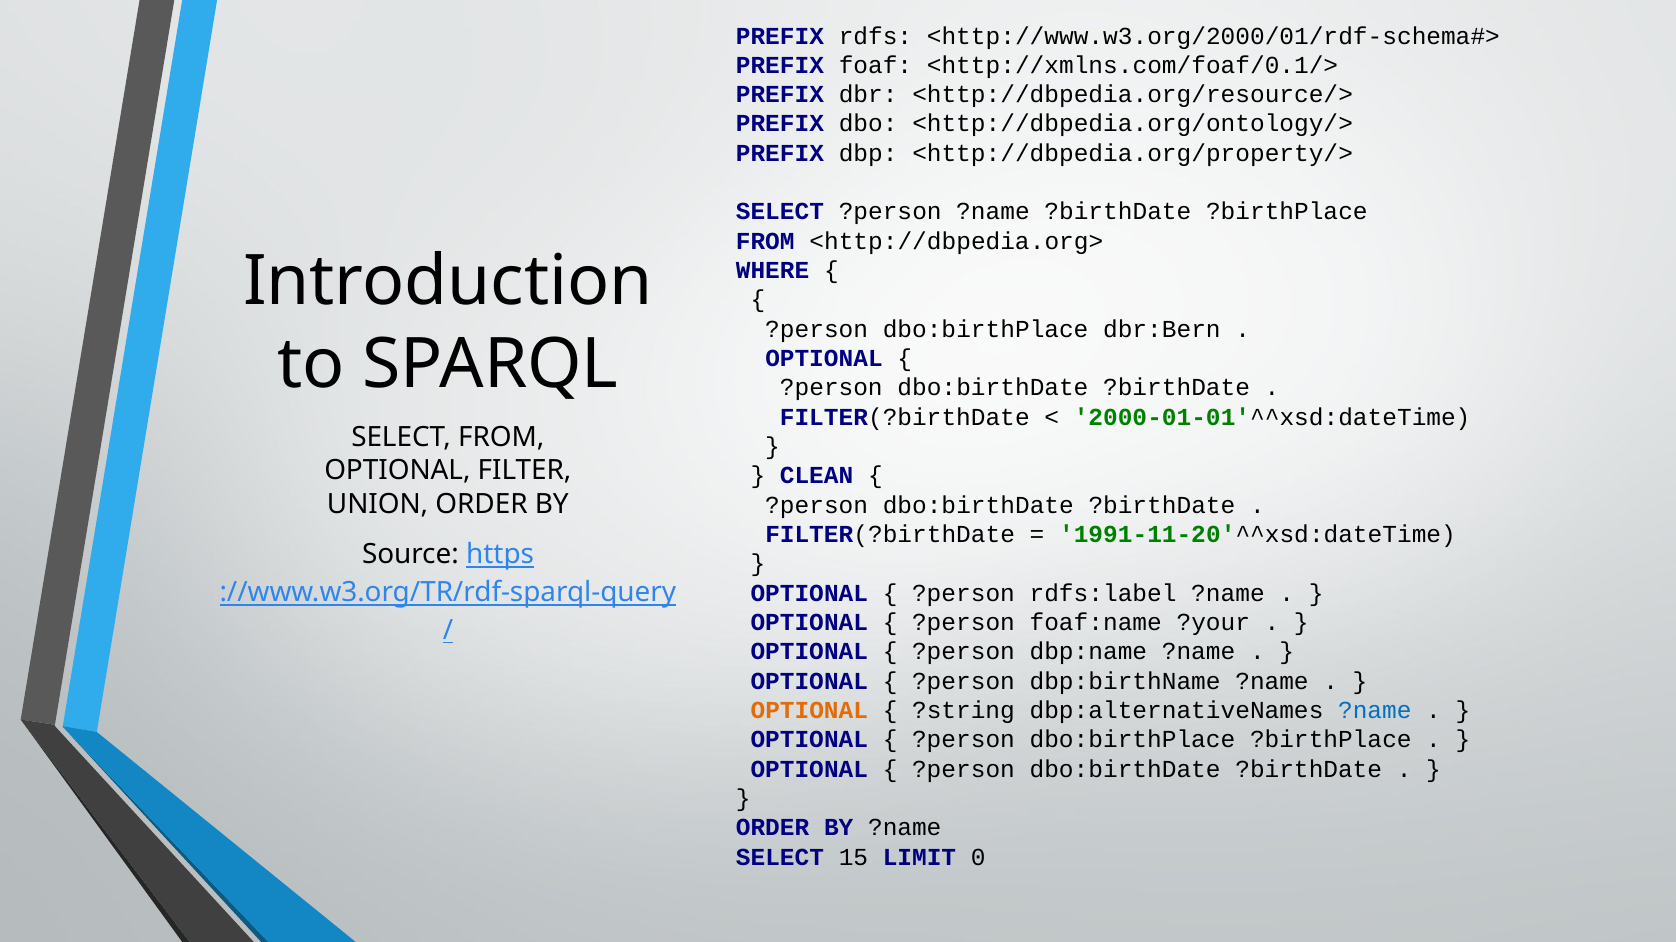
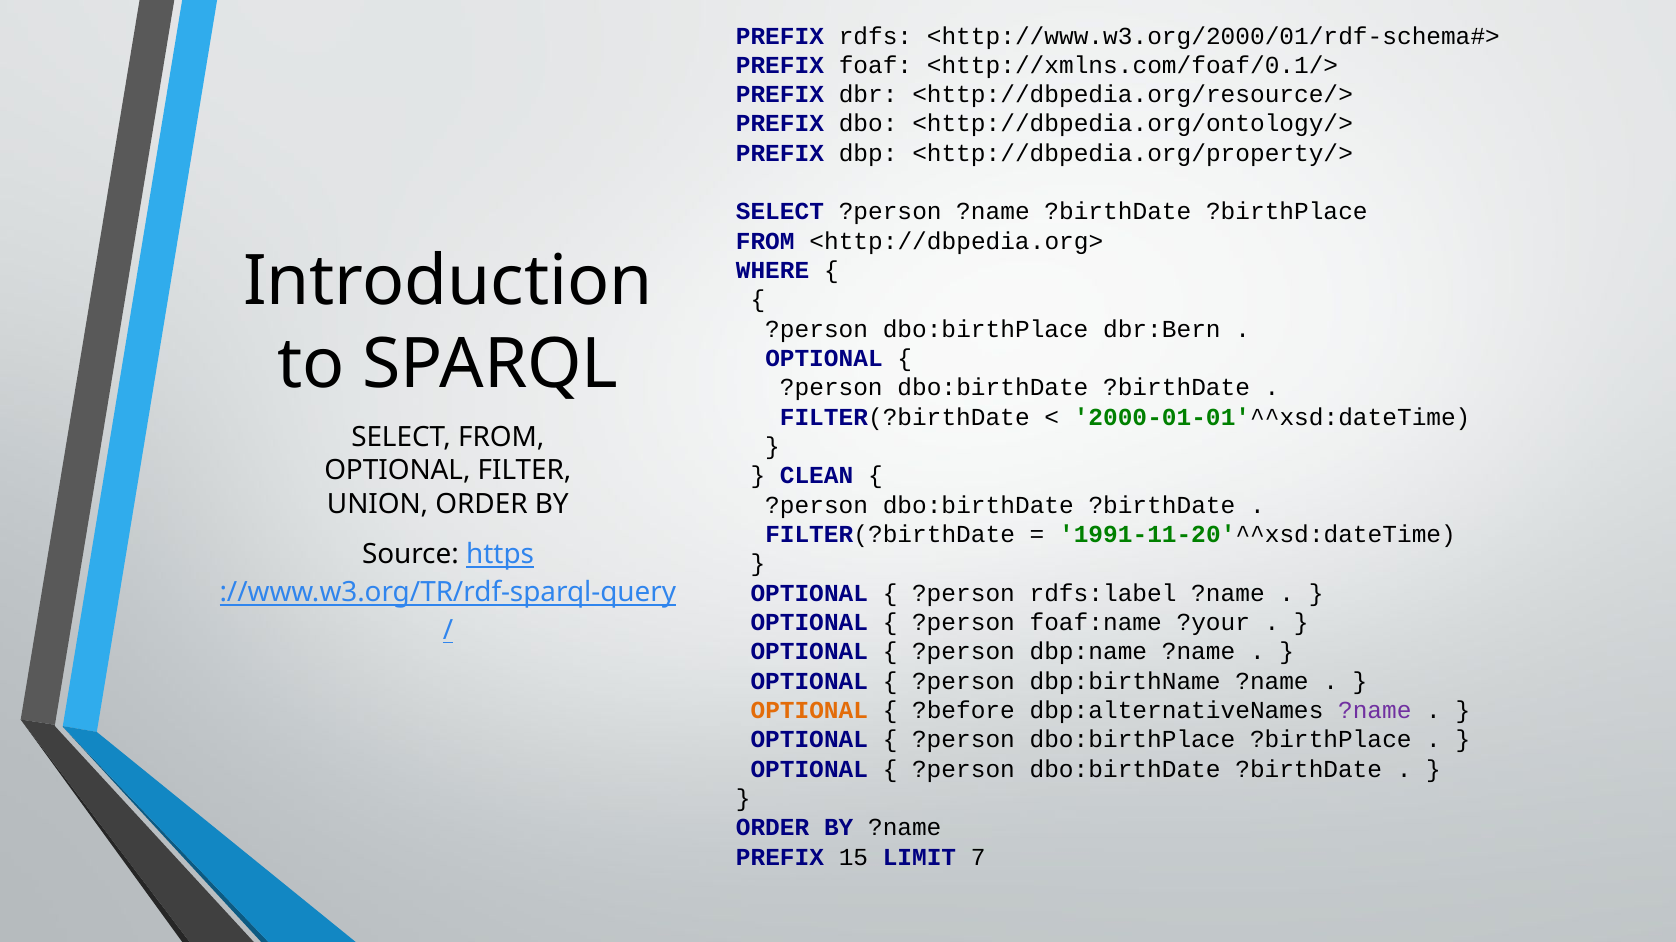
?string: ?string -> ?before (963, 711)
?name colour: blue -> purple (1375, 711)
SELECT: SELECT -> PREFIX (780, 858)
0: 0 -> 7 (978, 858)
